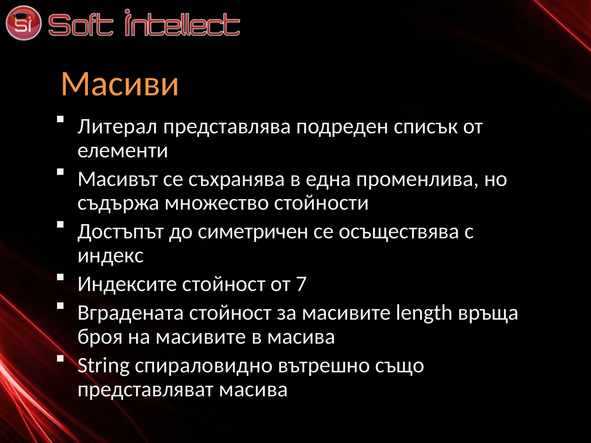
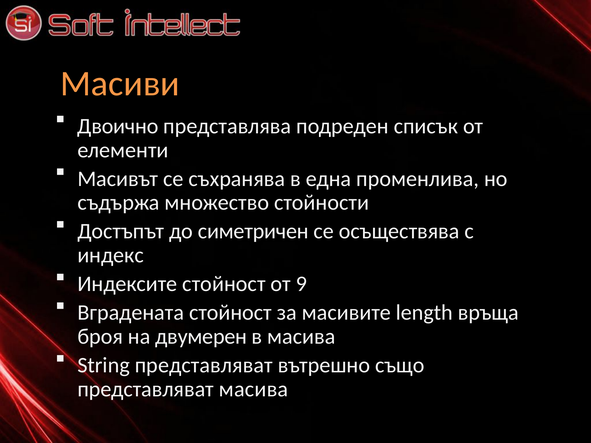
Литерал: Литерал -> Двоично (118, 126)
7: 7 -> 9 (301, 284)
на масивите: масивите -> двумерен (201, 337)
String спираловидно: спираловидно -> представляват (204, 365)
